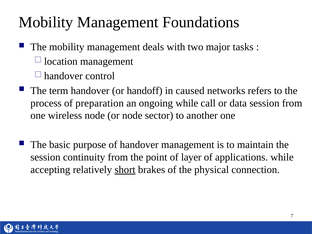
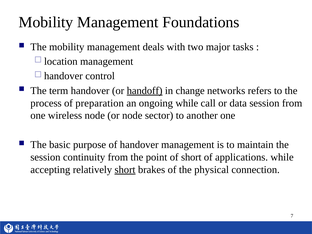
handoff underline: none -> present (145, 91)
caused: caused -> change (190, 91)
of layer: layer -> short (191, 157)
